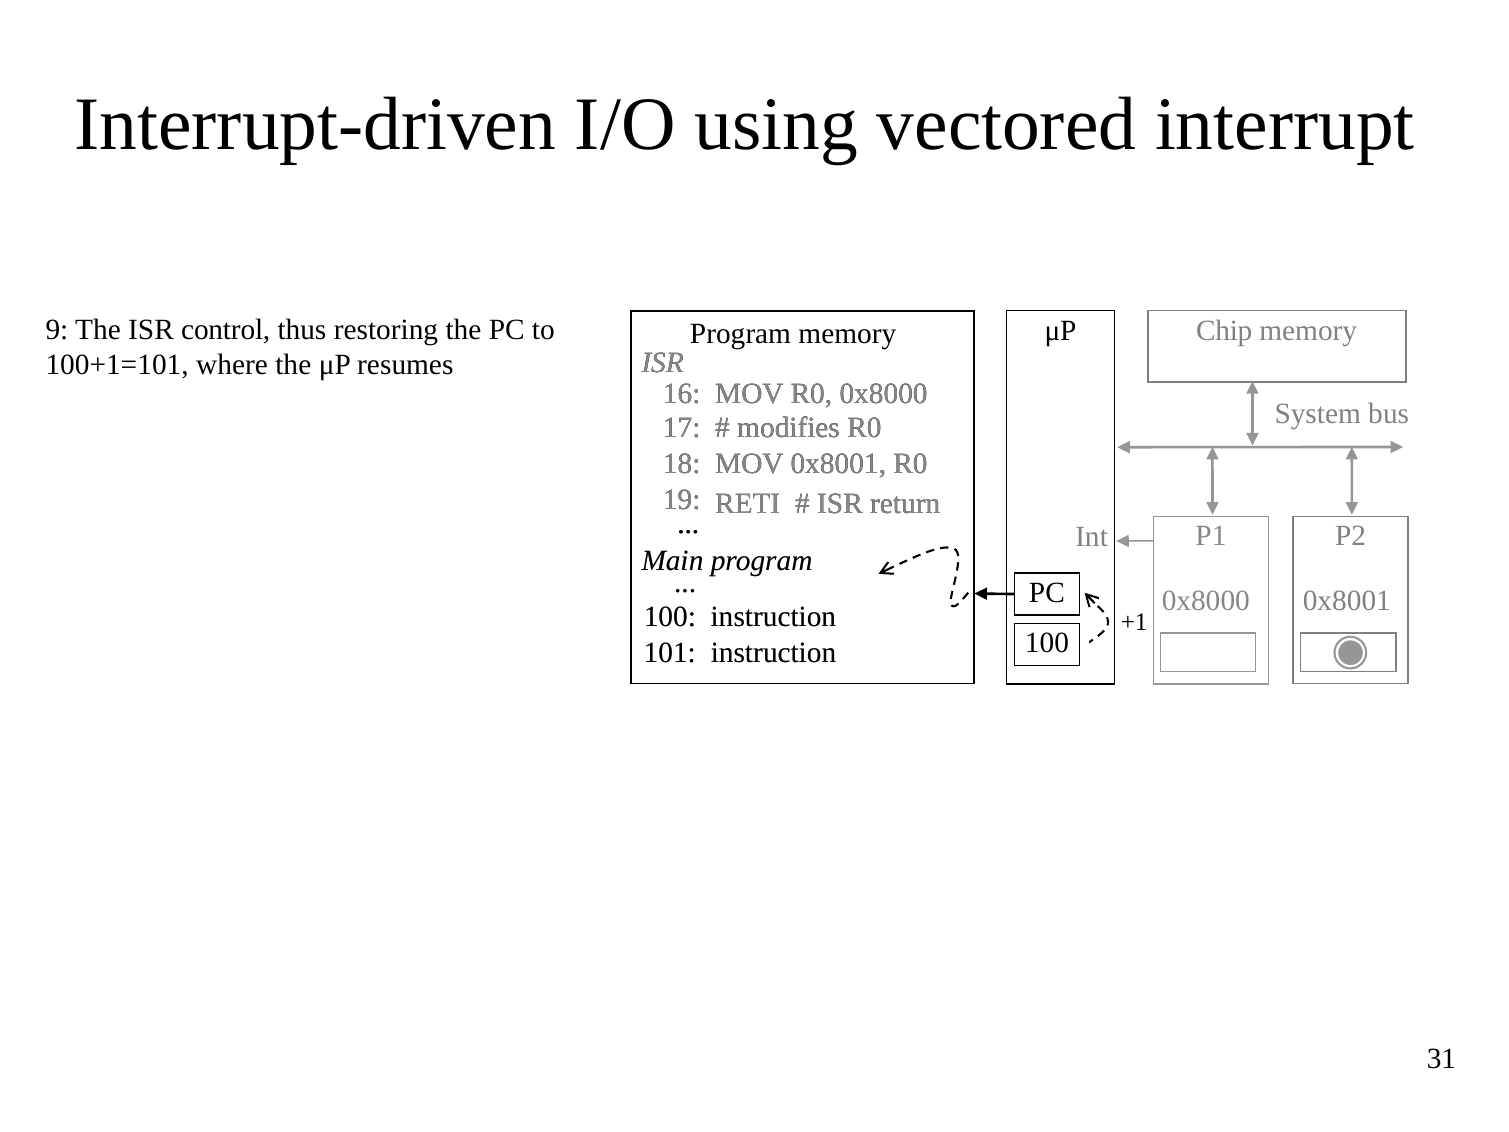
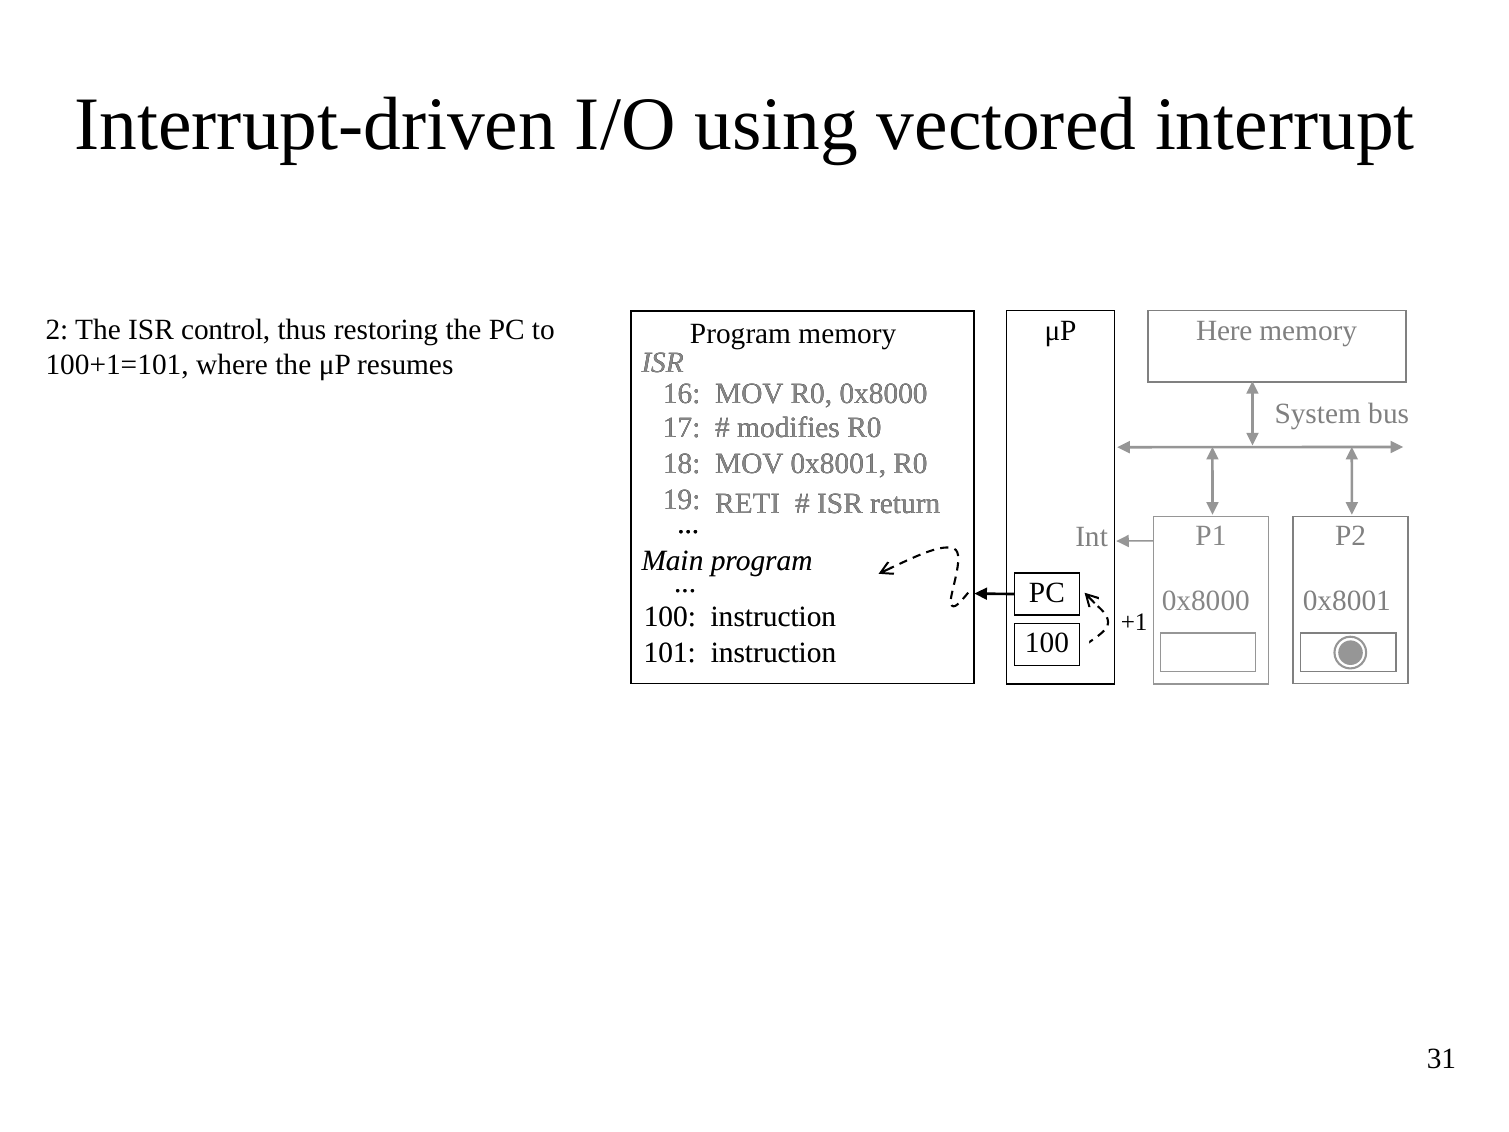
9: 9 -> 2 (57, 329)
Chip: Chip -> Here (1224, 330)
